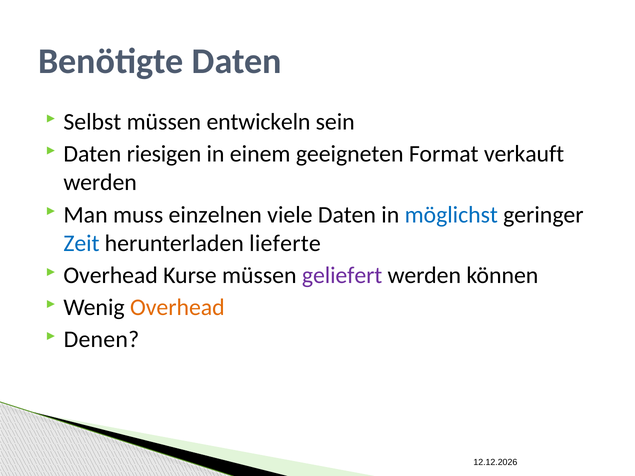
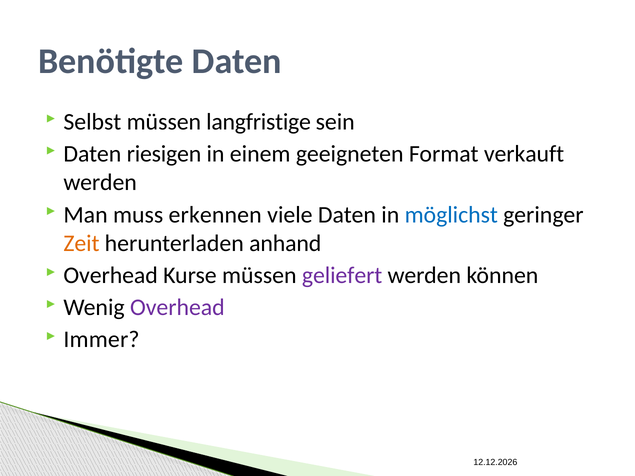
entwickeln: entwickeln -> langfristige (259, 122)
einzelnen: einzelnen -> erkennen (215, 215)
Zeit colour: blue -> orange (81, 243)
lieferte: lieferte -> anhand (285, 243)
Overhead colour: orange -> purple (177, 308)
Denen: Denen -> Immer (101, 340)
